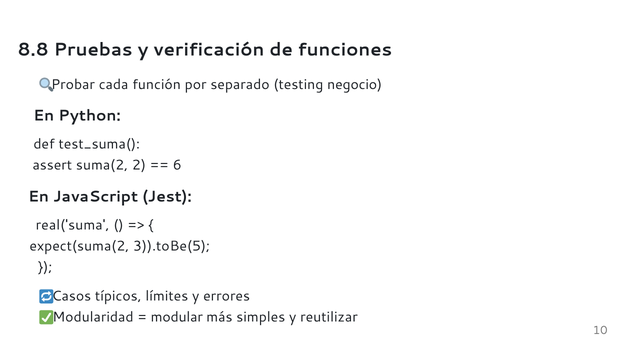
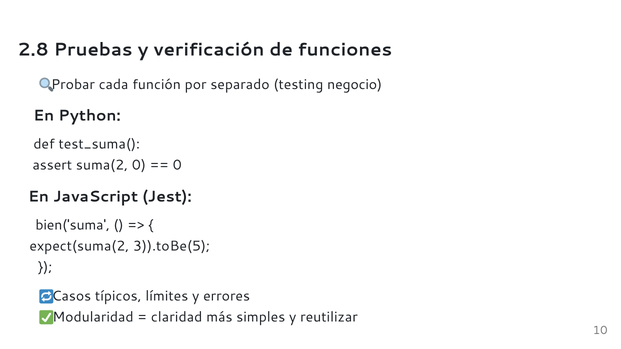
8.8: 8.8 -> 2.8 (33, 50)
suma(2 2: 2 -> 0 (139, 165)
6: 6 -> 0 (177, 165)
real('suma: real('suma -> bien('suma (73, 225)
modular: modular -> claridad (177, 317)
